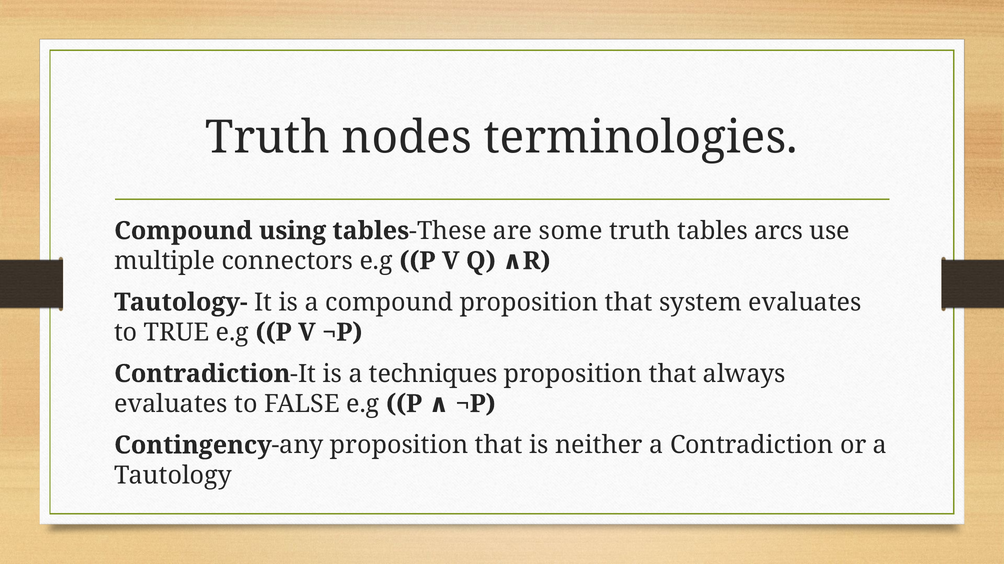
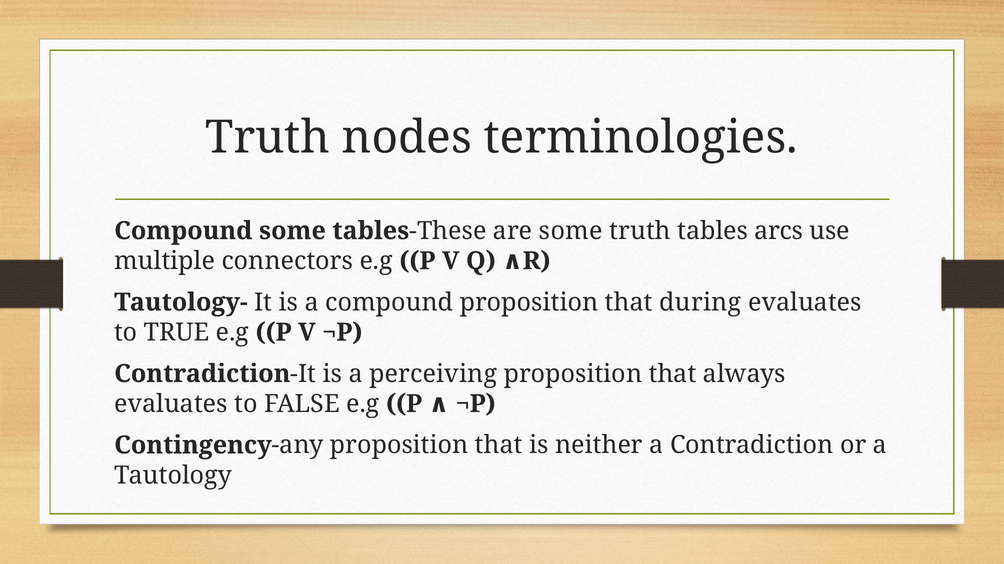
Compound using: using -> some (292, 231)
system: system -> during (700, 303)
techniques: techniques -> perceiving (433, 374)
